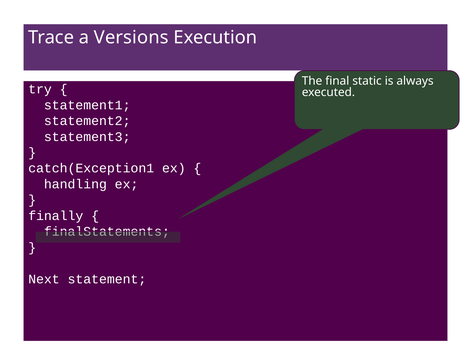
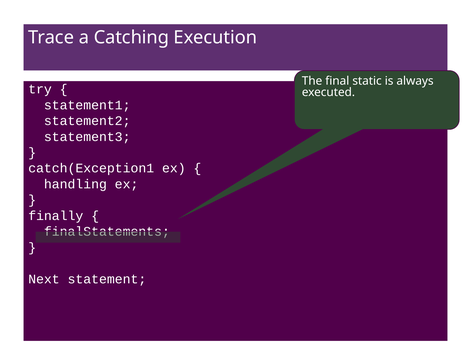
Versions: Versions -> Catching (131, 38)
